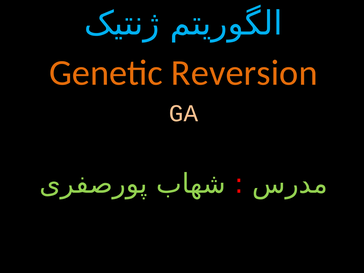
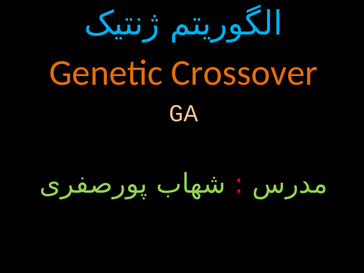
Reversion: Reversion -> Crossover (244, 73)
